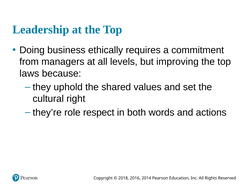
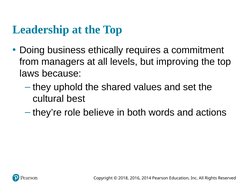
right: right -> best (76, 99)
respect: respect -> believe (99, 112)
